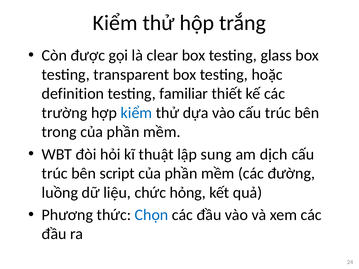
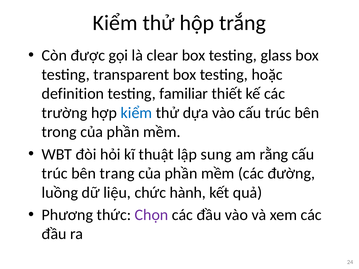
dịch: dịch -> rằng (274, 154)
script: script -> trang (117, 174)
hỏng: hỏng -> hành (188, 193)
Chọn colour: blue -> purple (152, 215)
